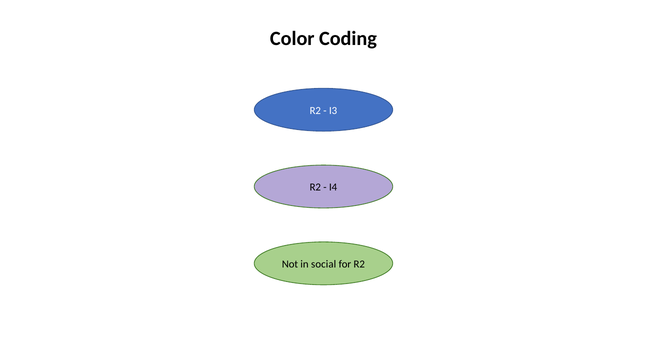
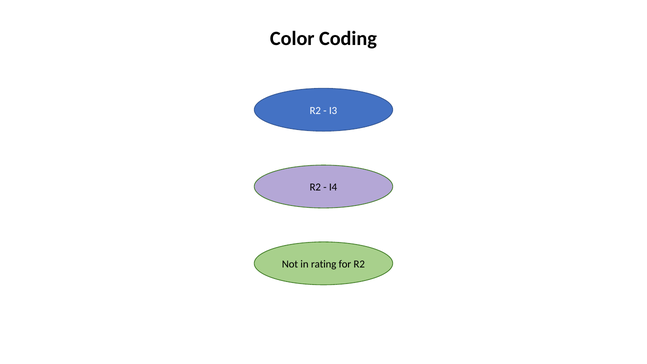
social: social -> rating (324, 264)
